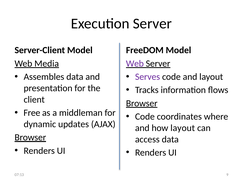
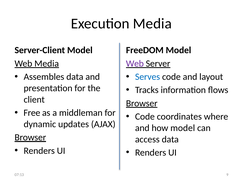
Execution Server: Server -> Media (152, 24)
Serves colour: purple -> blue (148, 76)
how layout: layout -> model (183, 127)
